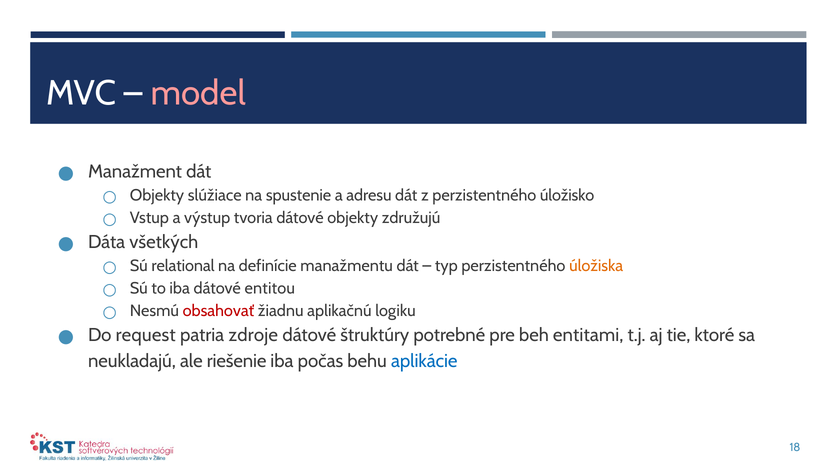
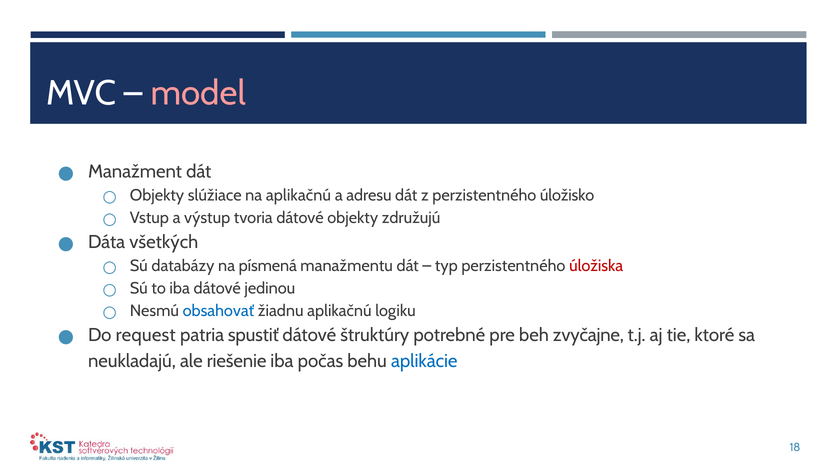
na spustenie: spustenie -> aplikačnú (298, 195)
relational: relational -> databázy (183, 266)
definície: definície -> písmená (268, 266)
úložiska colour: orange -> red (596, 266)
entitou: entitou -> jedinou (270, 288)
obsahovať colour: red -> blue (218, 311)
zdroje: zdroje -> spustiť (253, 335)
entitami: entitami -> zvyčajne (588, 335)
